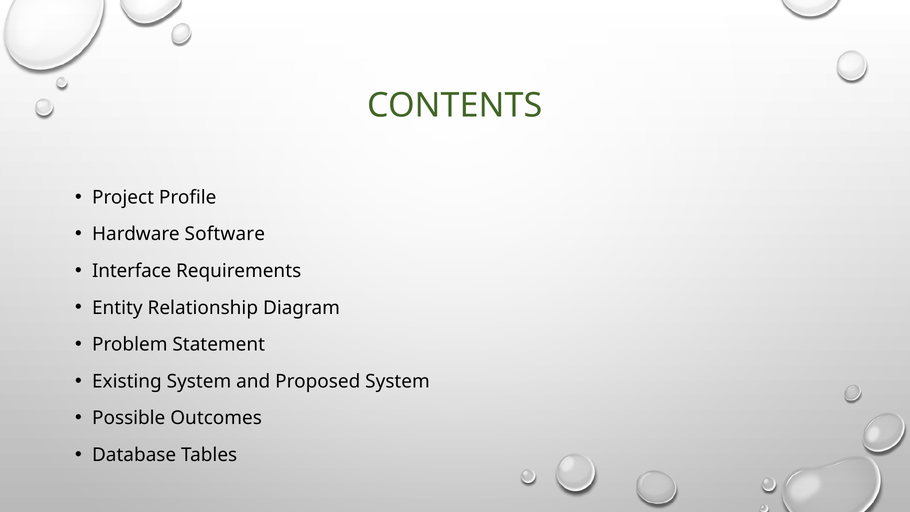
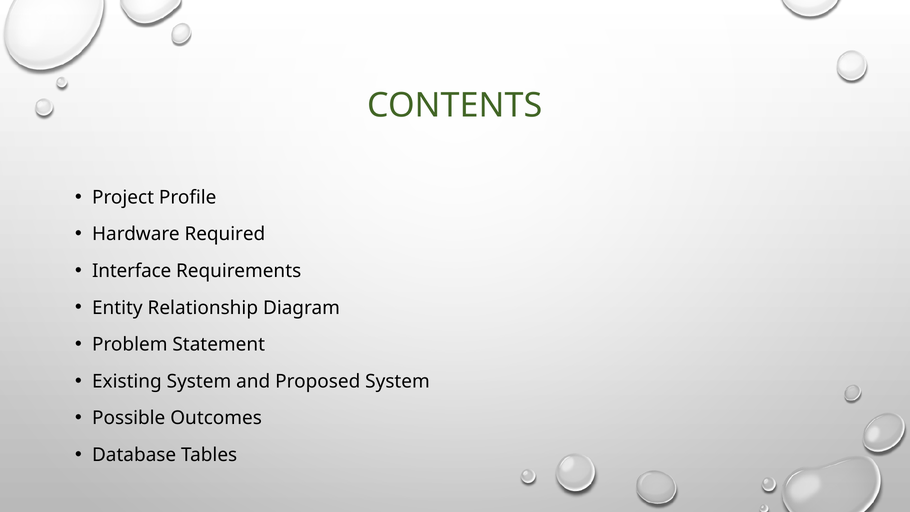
Software: Software -> Required (225, 234)
